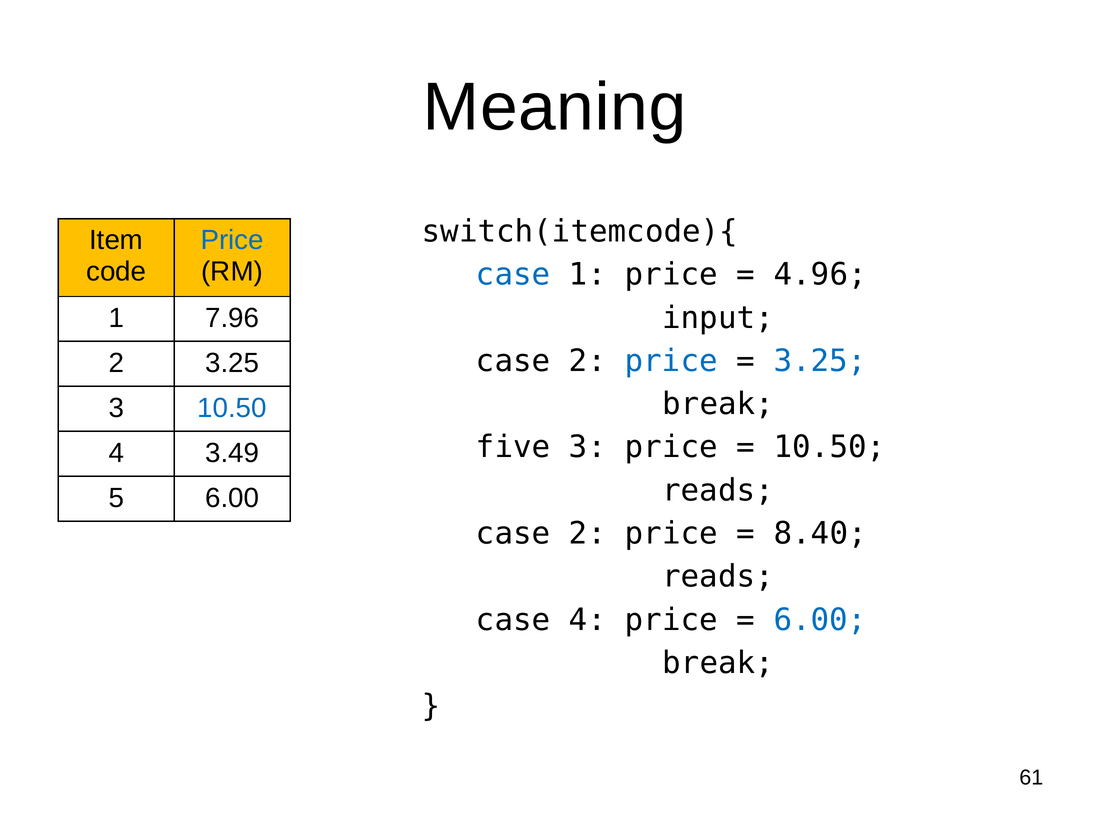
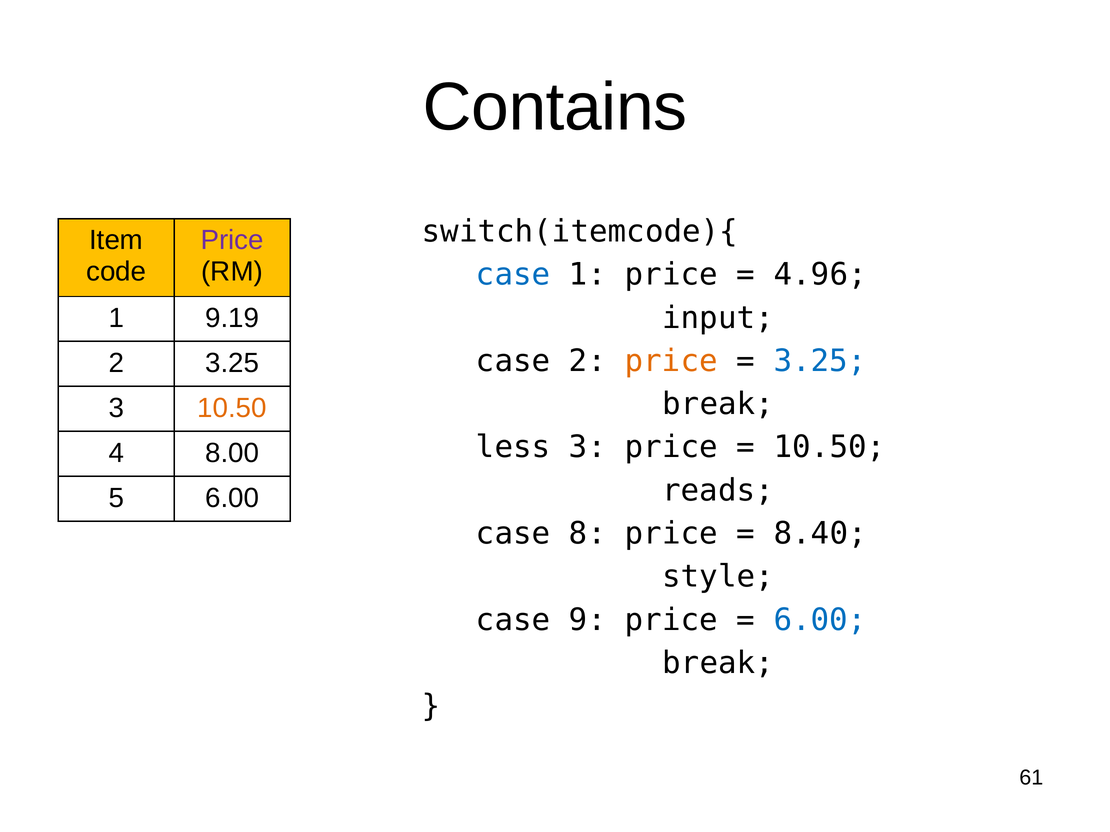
Meaning: Meaning -> Contains (555, 107)
Price colour: blue -> purple (232, 240)
7.96: 7.96 -> 9.19 (232, 318)
price colour: blue -> orange (671, 361)
10.50 colour: blue -> orange (232, 408)
five: five -> less (513, 448)
3.49: 3.49 -> 8.00 (232, 453)
2: 2 -> 8 (588, 534)
reads: reads -> style (718, 577)
case 4: 4 -> 9 (588, 620)
